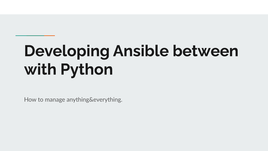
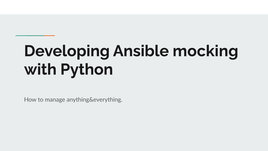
between: between -> mocking (205, 51)
